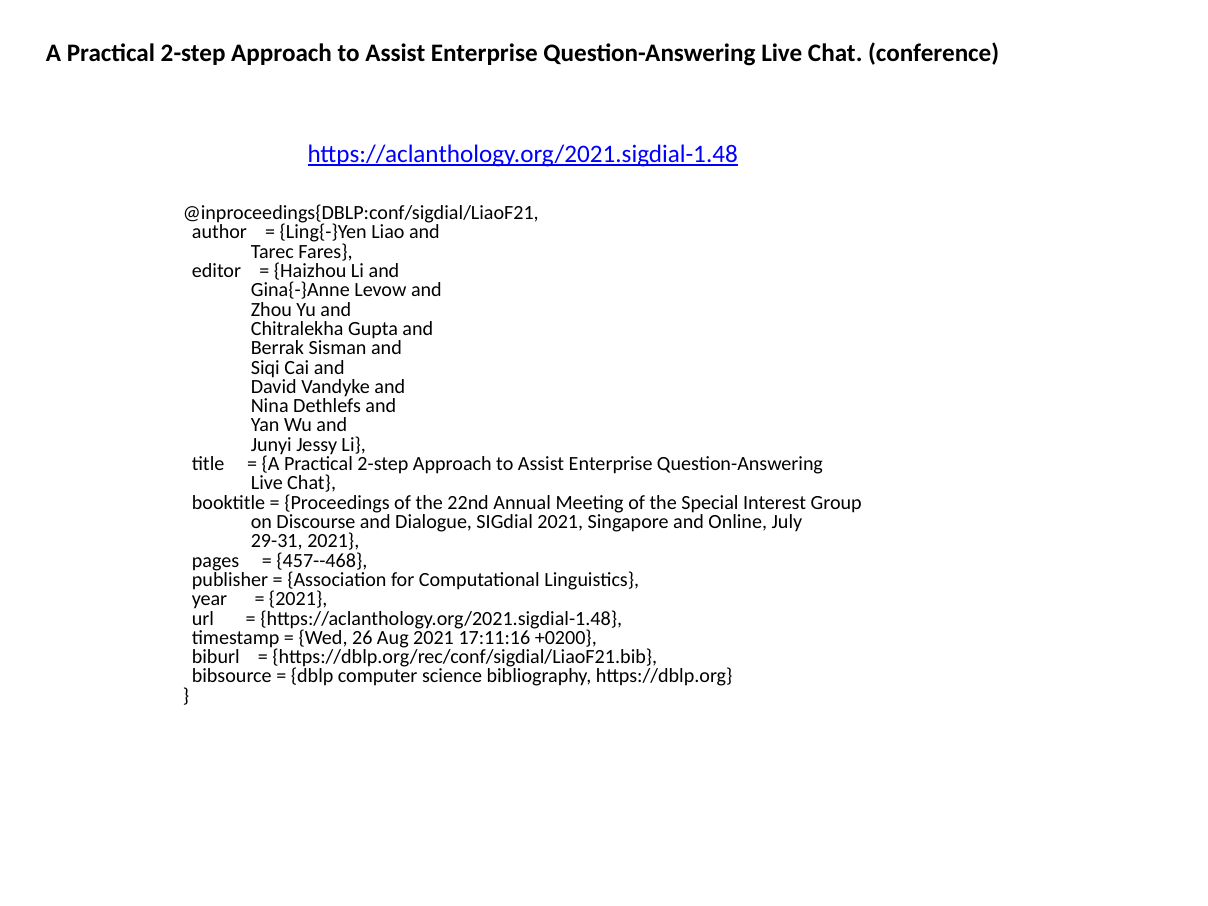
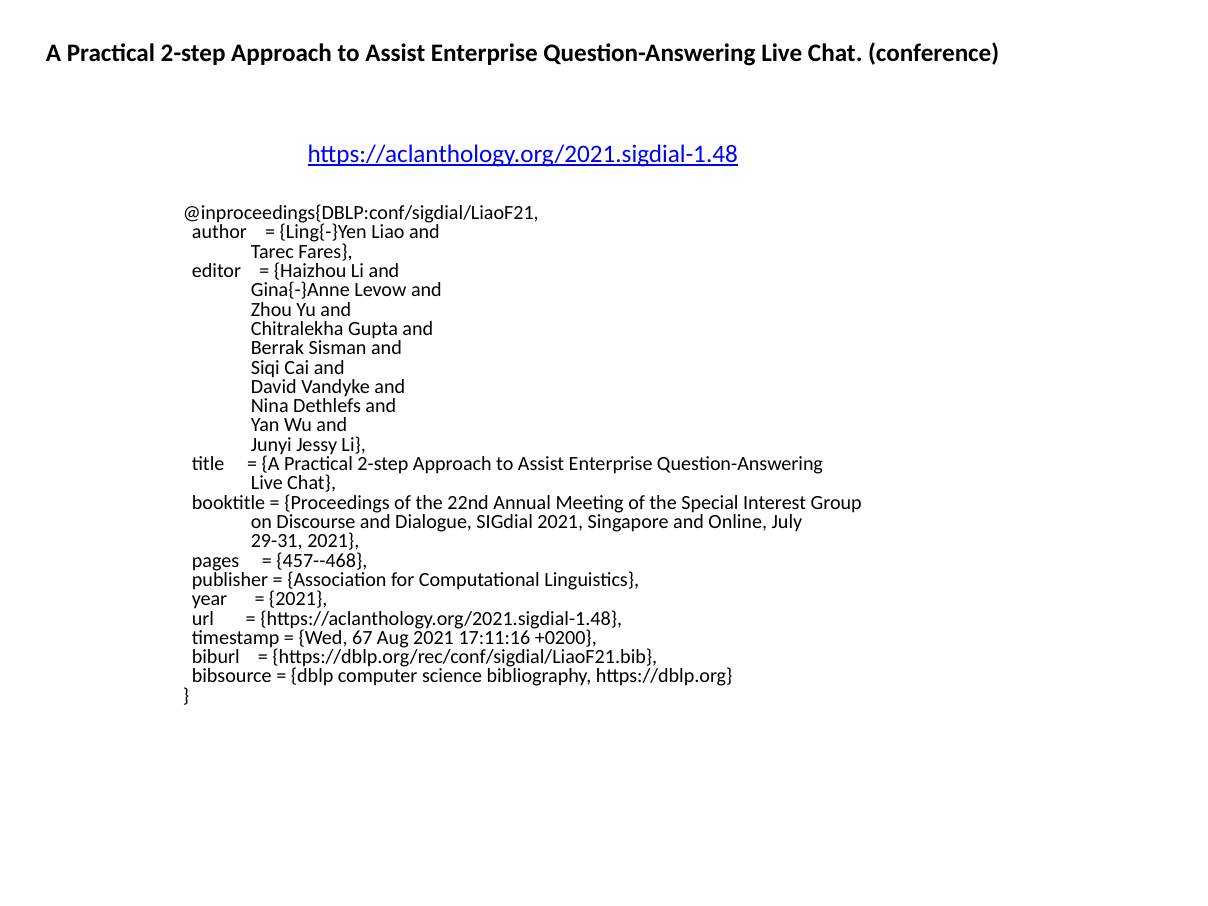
26: 26 -> 67 (362, 638)
